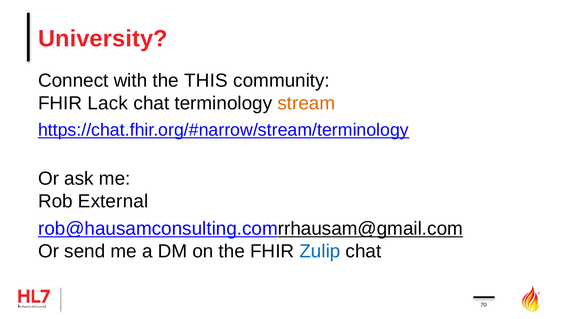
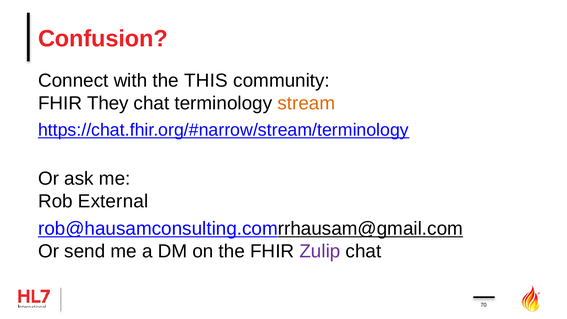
University: University -> Confusion (103, 39)
Lack: Lack -> They (108, 103)
Zulip colour: blue -> purple (320, 251)
